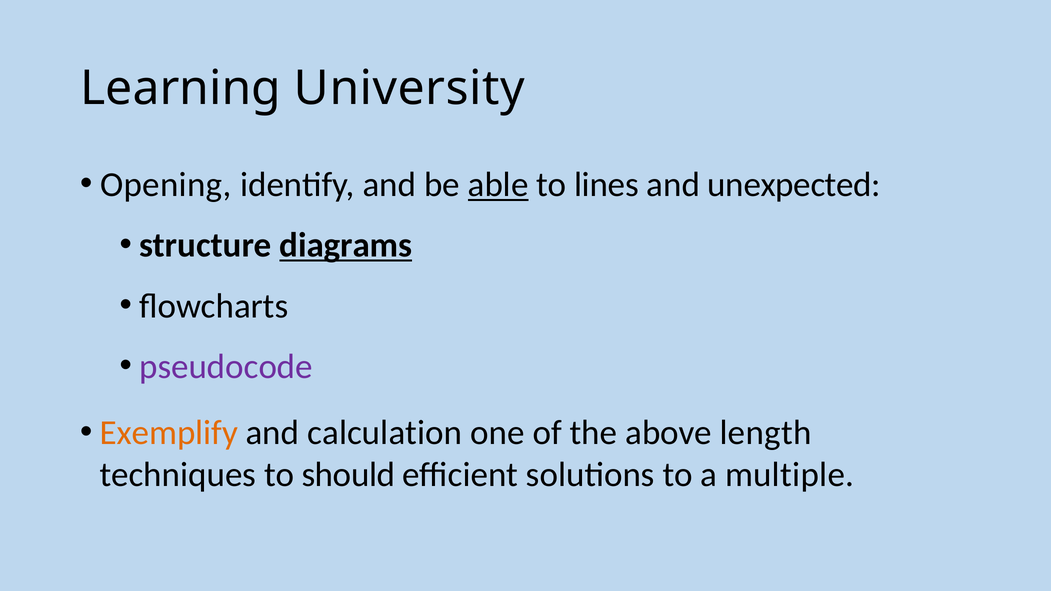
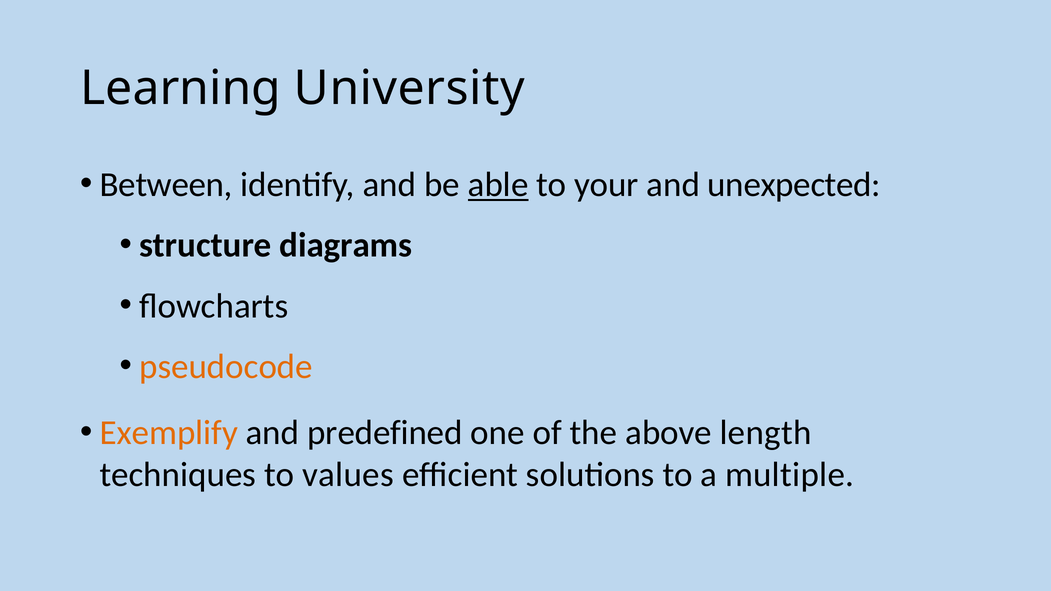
Opening: Opening -> Between (166, 185)
lines: lines -> your (606, 185)
diagrams underline: present -> none (346, 245)
pseudocode colour: purple -> orange (226, 367)
calculation: calculation -> predefined (385, 433)
should: should -> values (348, 475)
